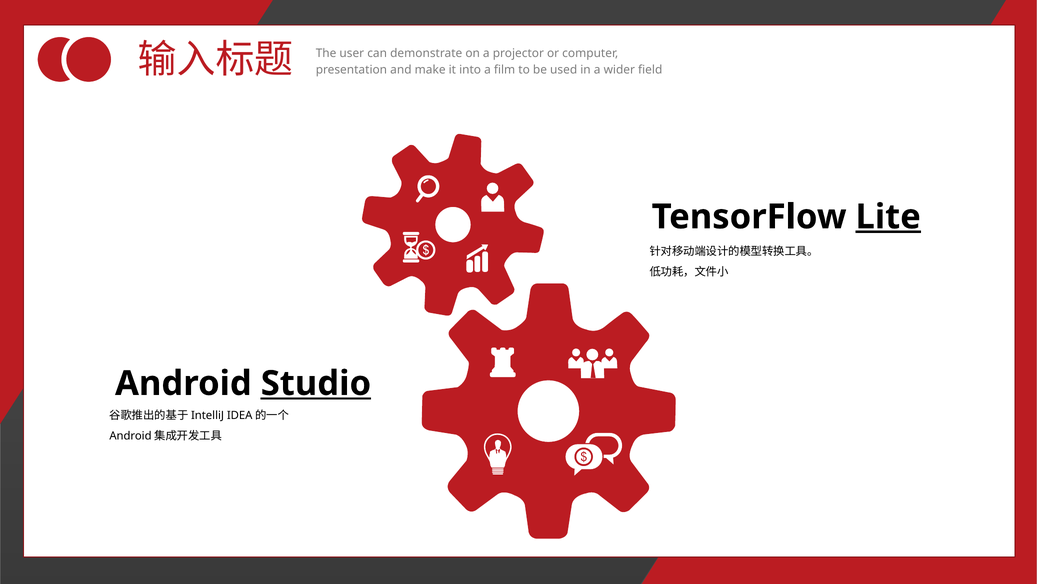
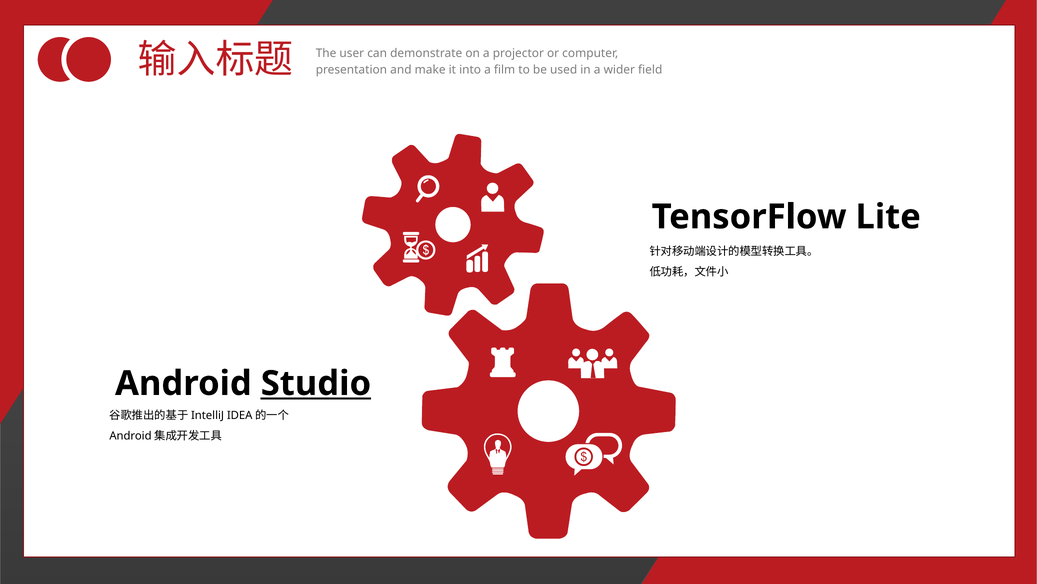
Lite underline: present -> none (888, 217)
